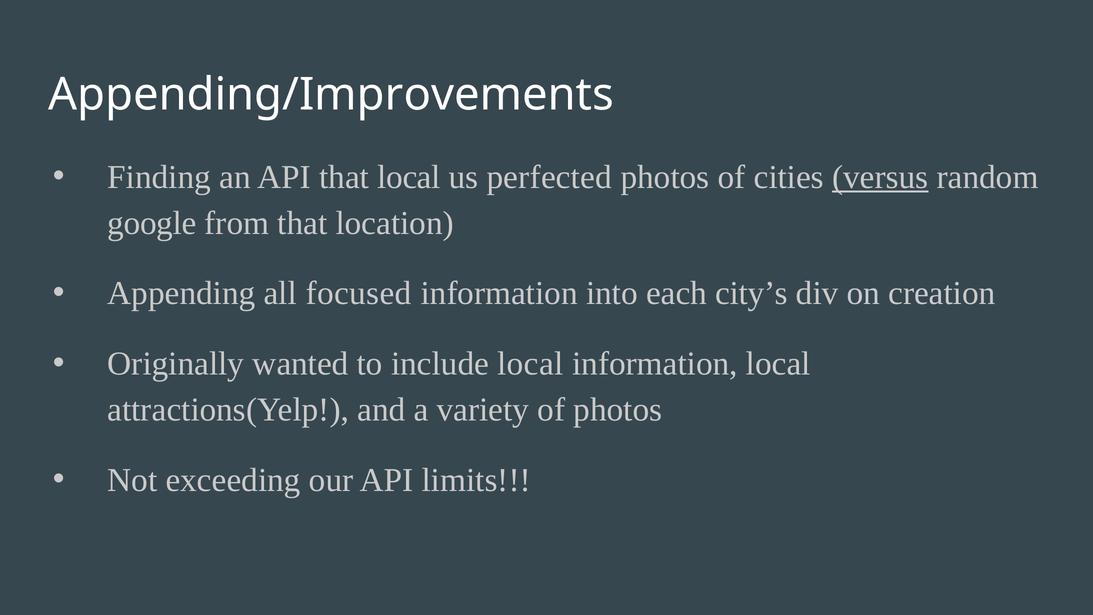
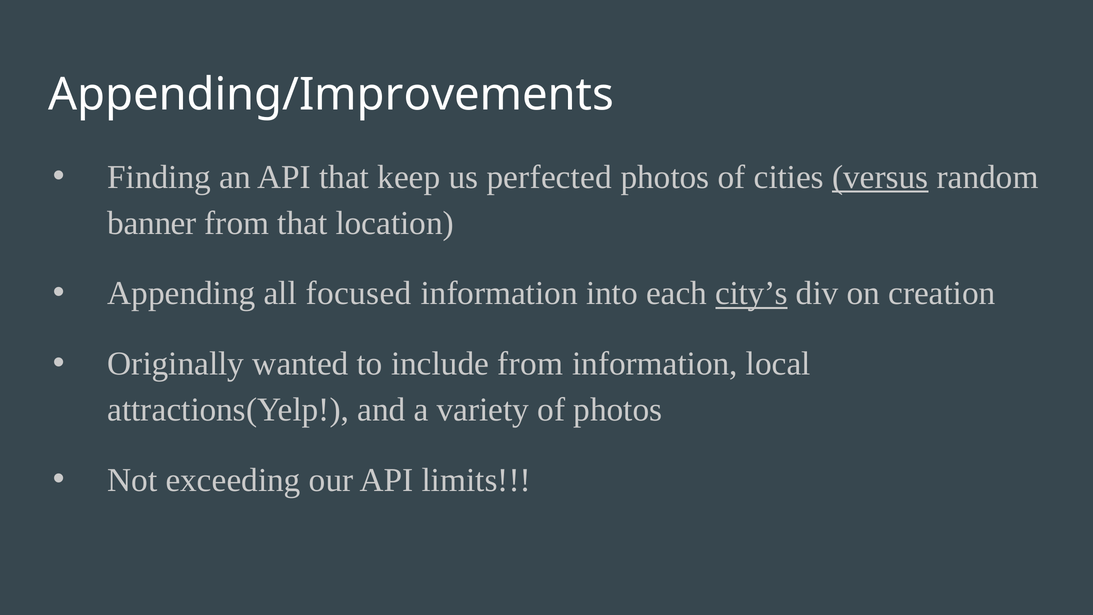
that local: local -> keep (409, 177)
google: google -> banner (152, 223)
city’s underline: none -> present (752, 293)
include local: local -> from (530, 364)
